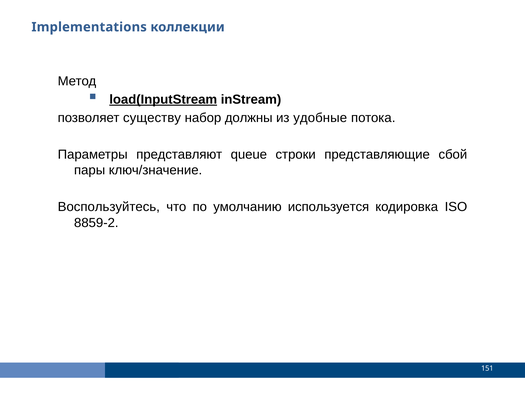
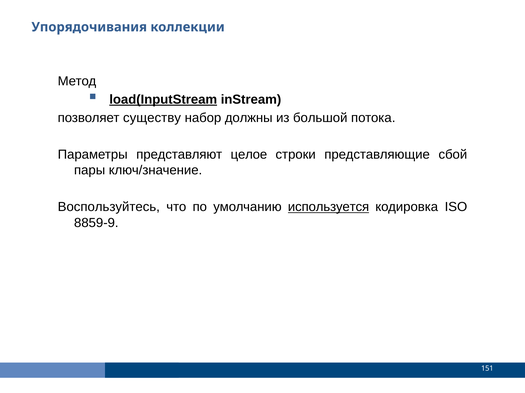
Implementations: Implementations -> Упорядочивания (89, 27)
удобные: удобные -> большой (320, 118)
queue: queue -> целое (249, 155)
используется underline: none -> present (329, 207)
8859-2: 8859-2 -> 8859-9 (96, 223)
